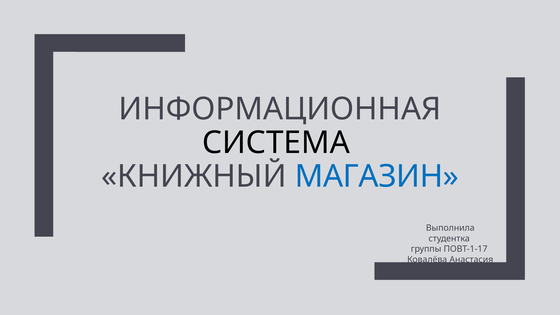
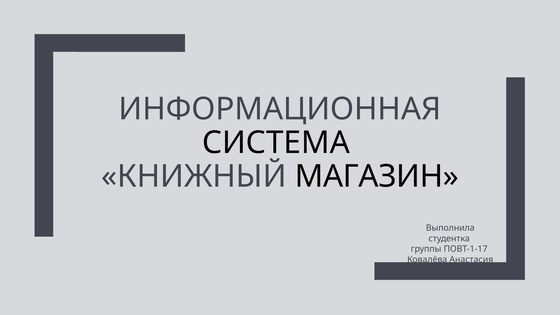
МАГАЗИН colour: blue -> black (377, 176)
